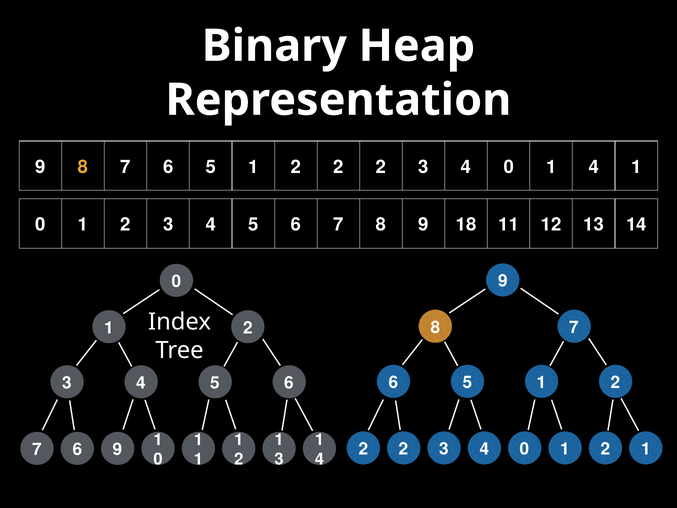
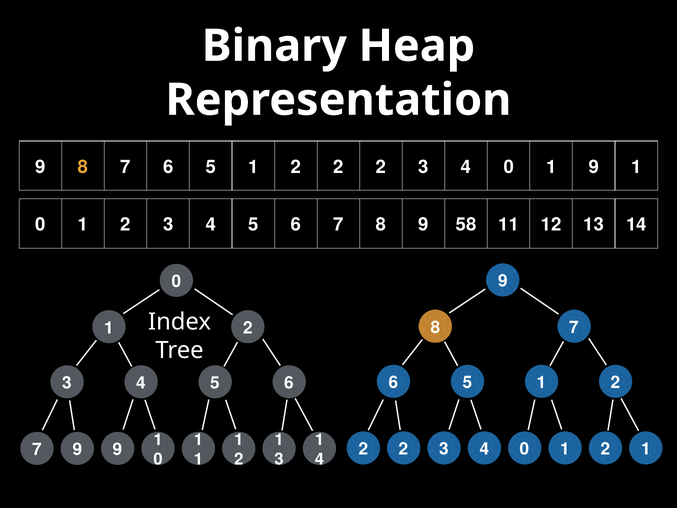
0 1 4: 4 -> 9 (594, 167)
18: 18 -> 58 (466, 225)
6: 6 -> 9 (77, 449)
